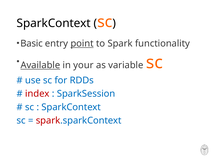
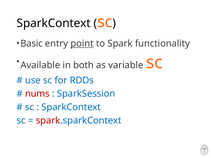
Available underline: present -> none (40, 65)
your: your -> both (83, 65)
index: index -> nums (37, 94)
